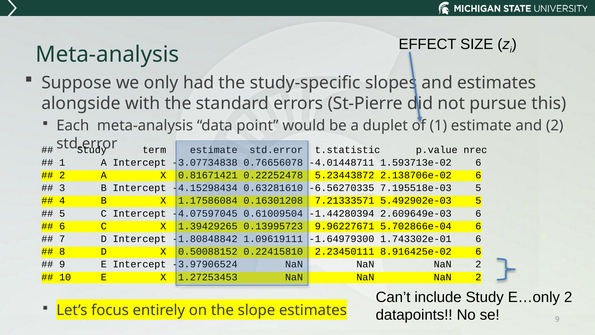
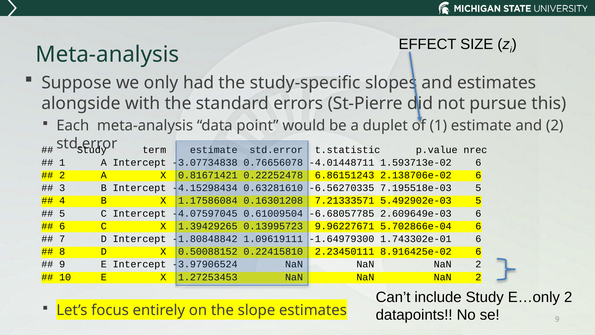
5.23443872: 5.23443872 -> 6.86151243 (345, 175)
-1.44280394: -1.44280394 -> -6.68057785 (342, 213)
